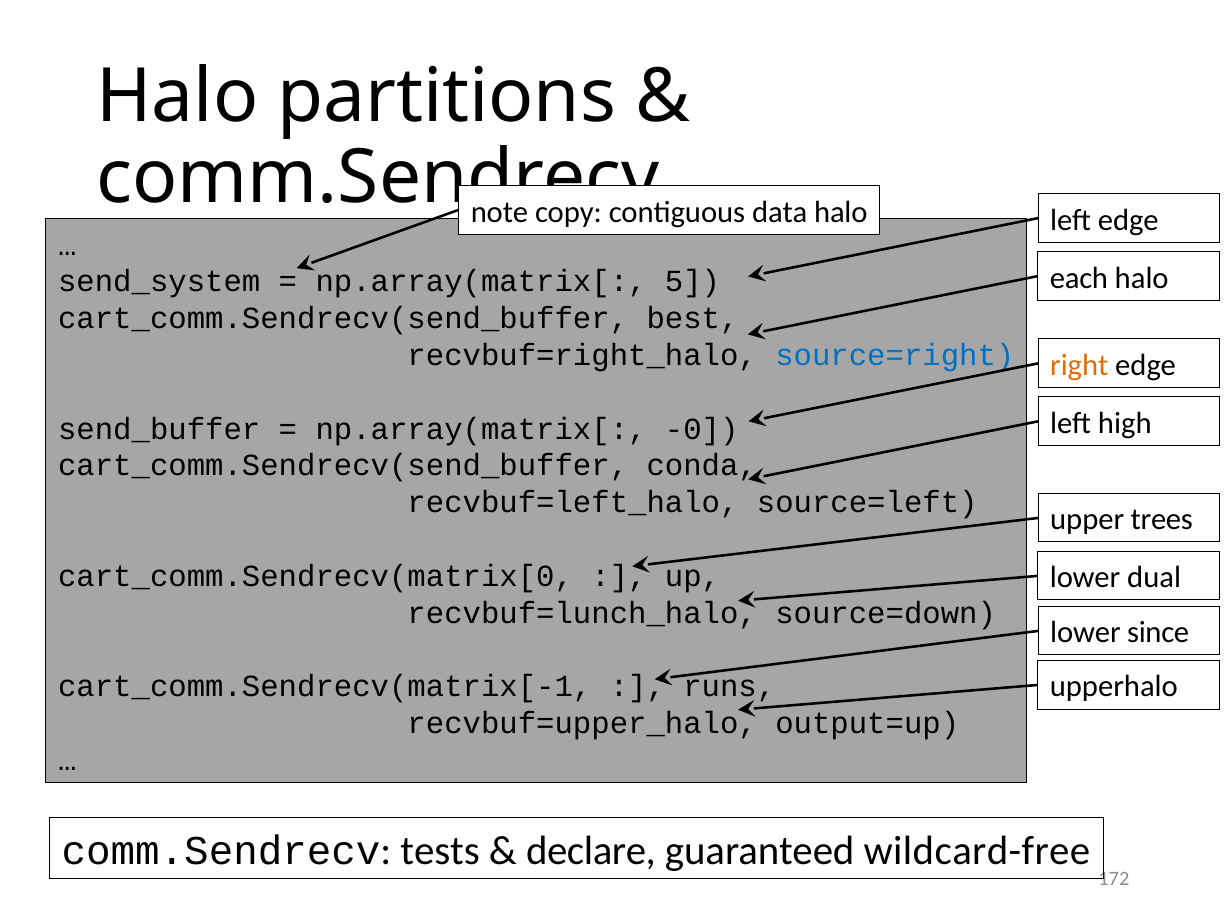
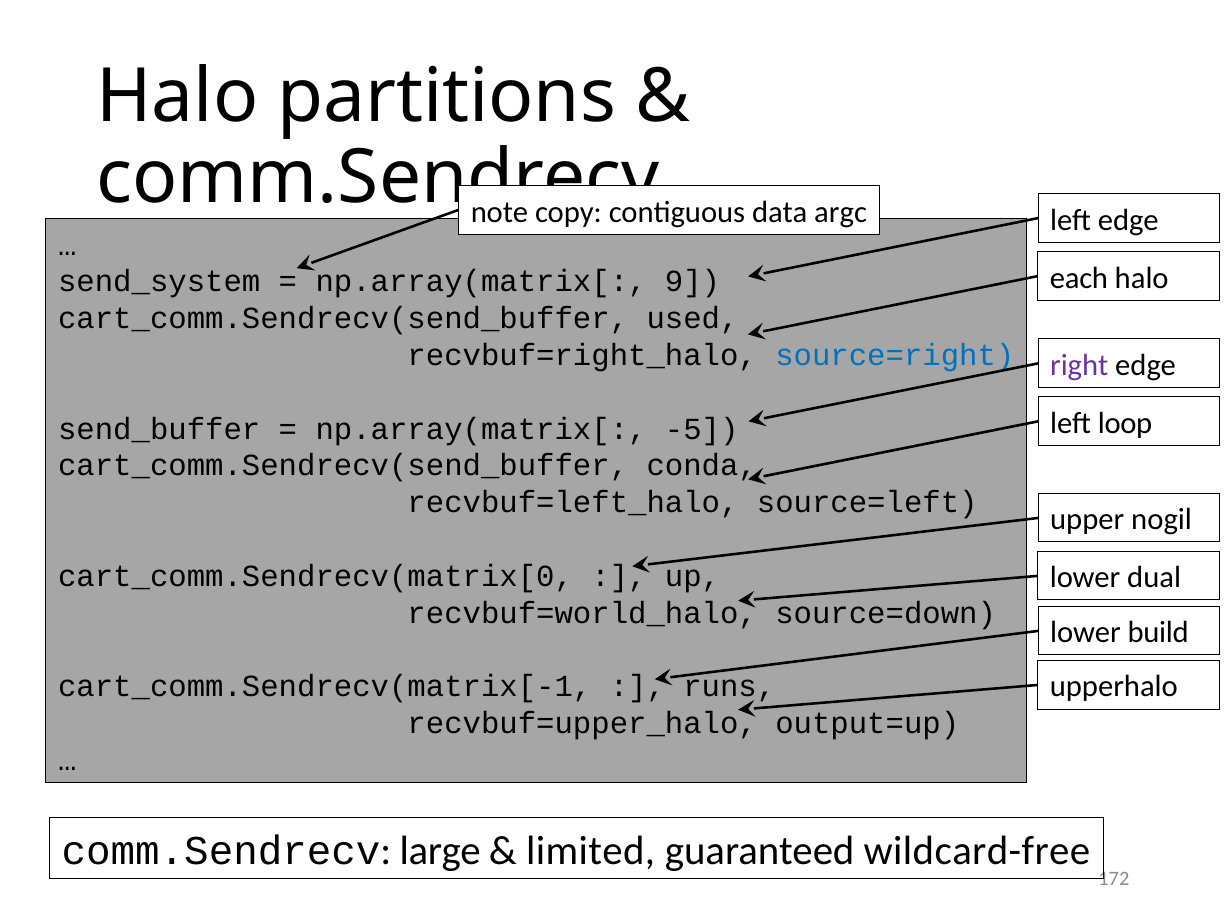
data halo: halo -> argc (841, 212)
5: 5 -> 9 (693, 282)
best: best -> used (693, 318)
right colour: orange -> purple (1079, 365)
high: high -> loop (1125, 423)
-0: -0 -> -5 (702, 429)
trees: trees -> nogil (1162, 519)
recvbuf=lunch_halo: recvbuf=lunch_halo -> recvbuf=world_halo (582, 613)
since: since -> build (1158, 632)
tests: tests -> large (440, 850)
declare: declare -> limited (591, 850)
